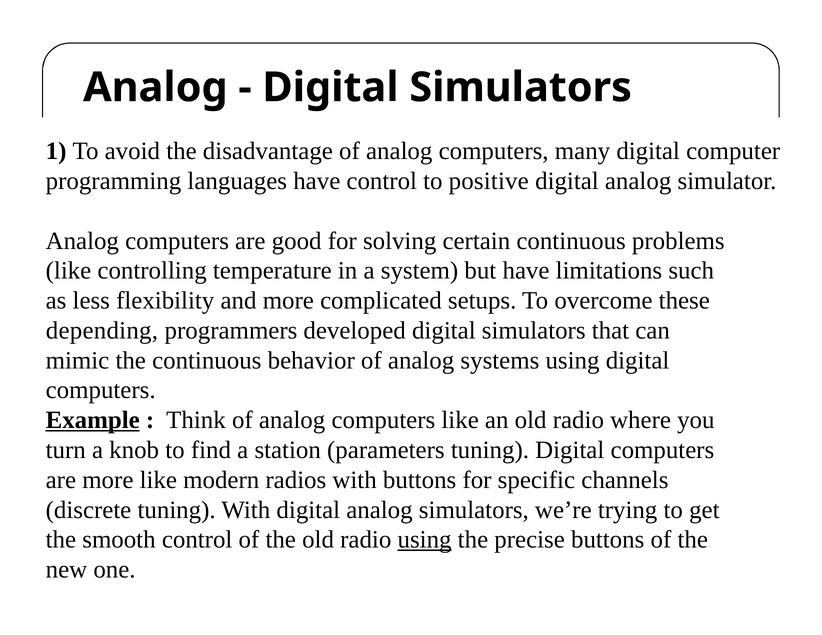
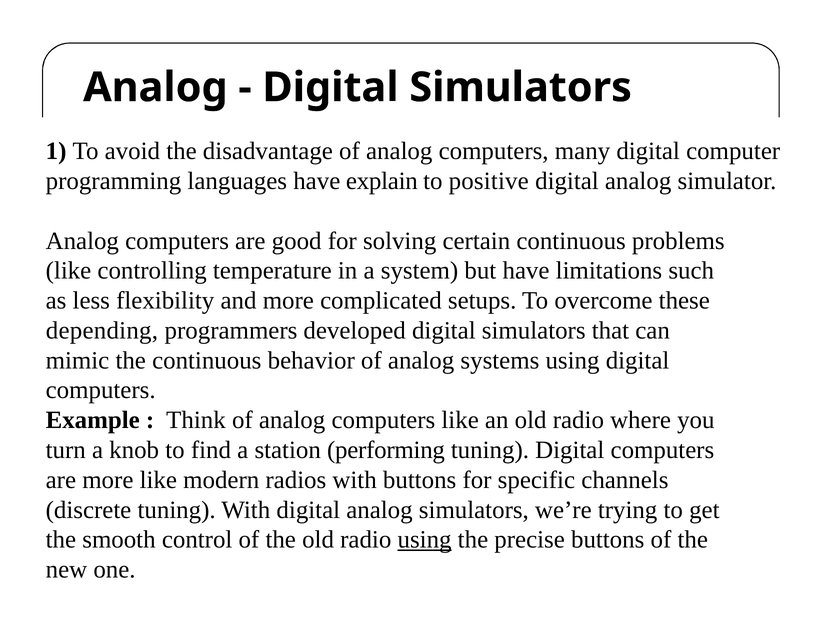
have control: control -> explain (382, 181)
Example underline: present -> none (93, 420)
parameters: parameters -> performing (386, 450)
